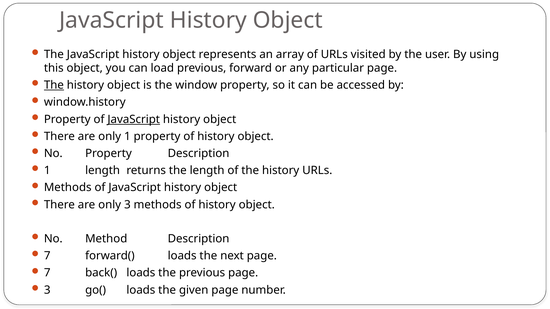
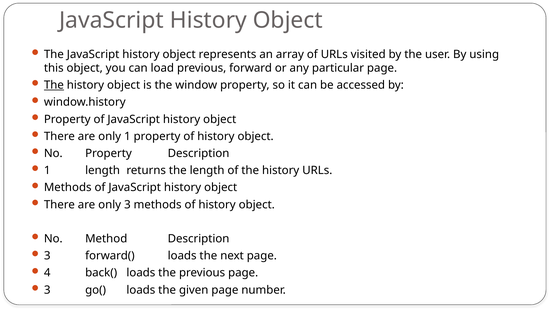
JavaScript underline: present -> none (134, 119)
7: 7 -> 3 (47, 256)
7: 7 -> 4 (47, 273)
